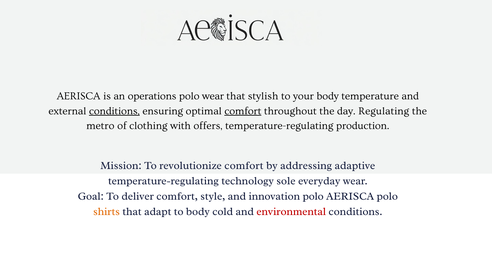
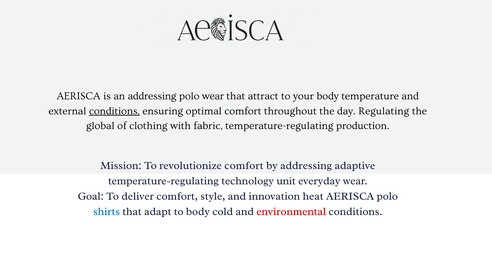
an operations: operations -> addressing (152, 96)
stylish: stylish -> attract (263, 96)
comfort underline: present -> none (243, 111)
metro: metro -> global (100, 126)
offers: offers -> fabric (208, 126)
sole: sole -> unit (286, 181)
innovation polo: polo -> heat (313, 196)
shirts colour: orange -> blue (107, 211)
